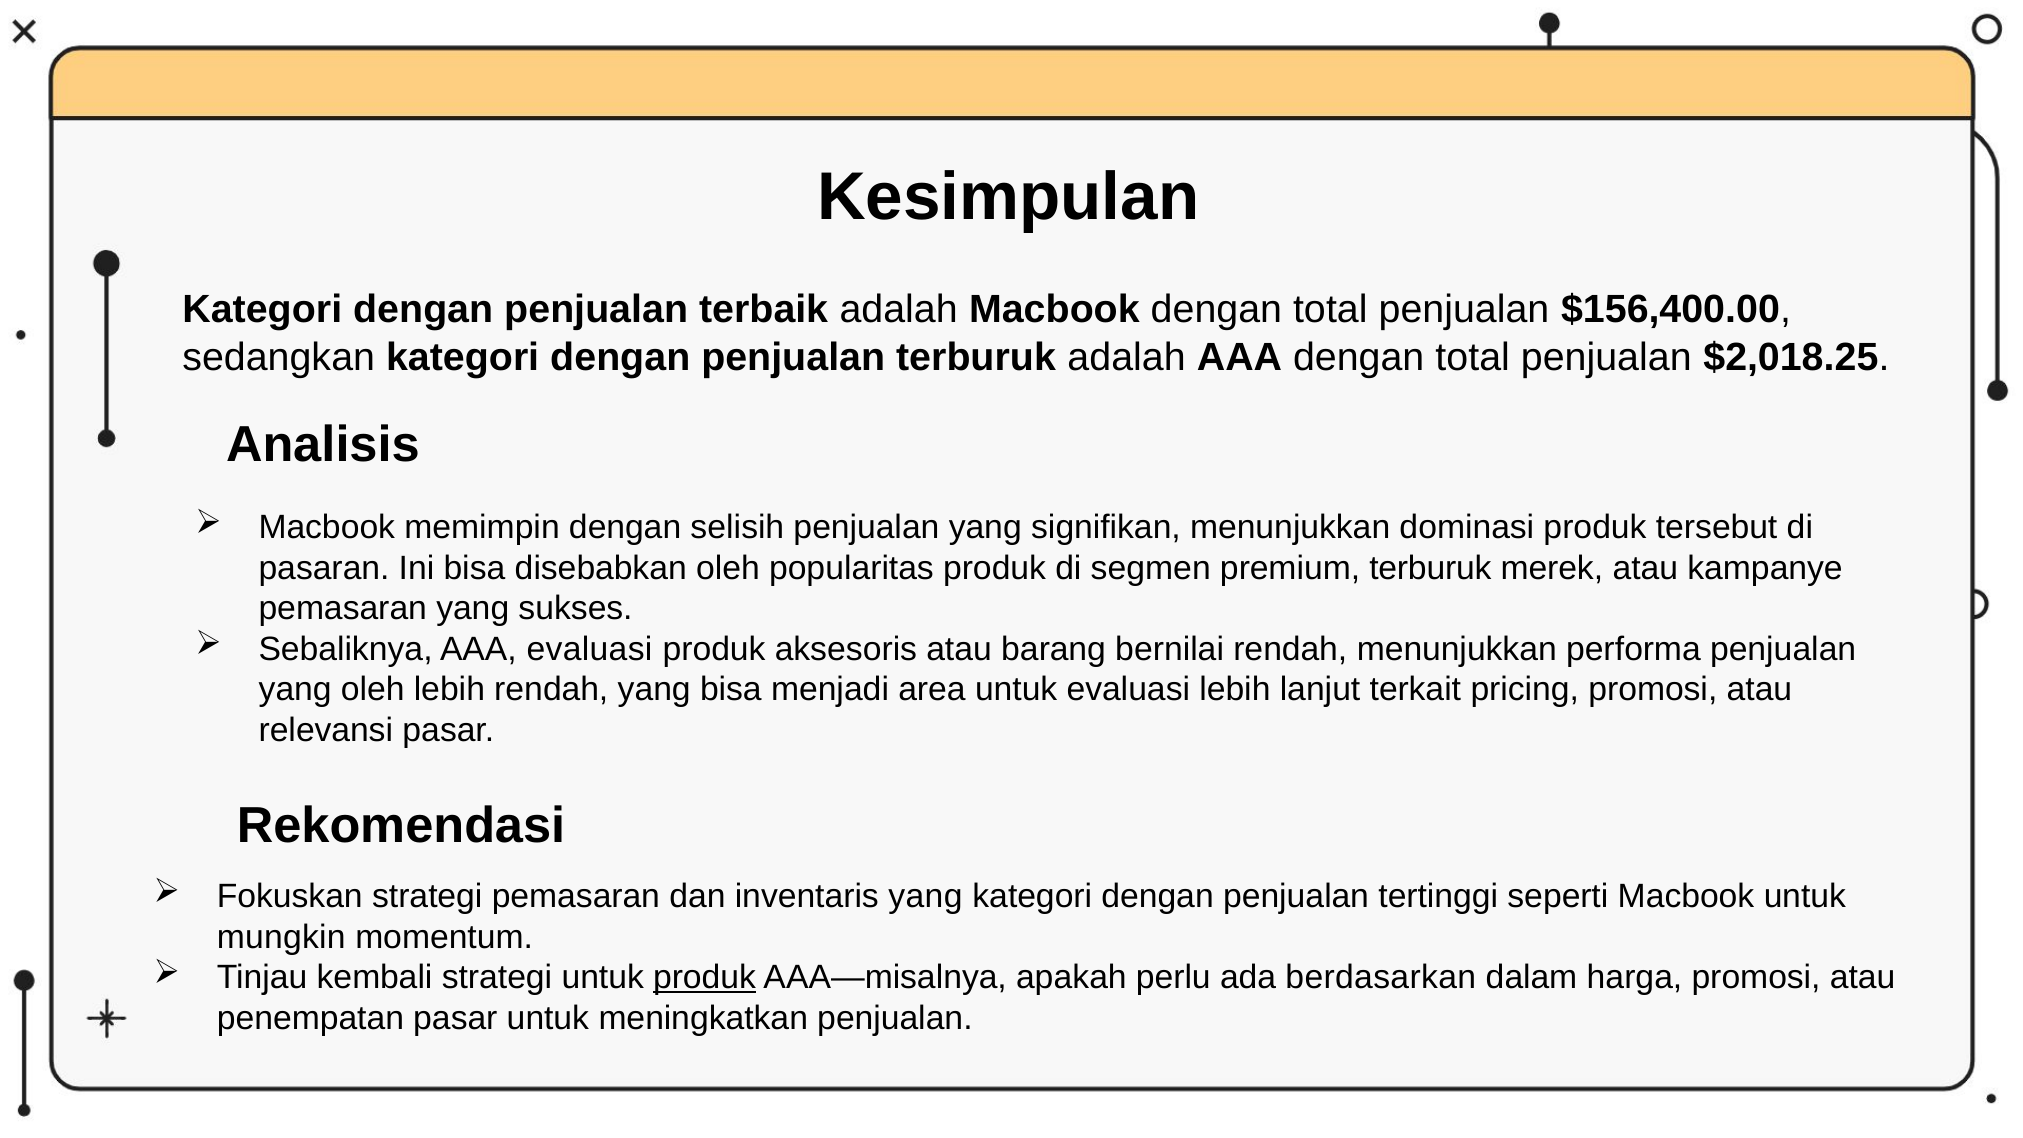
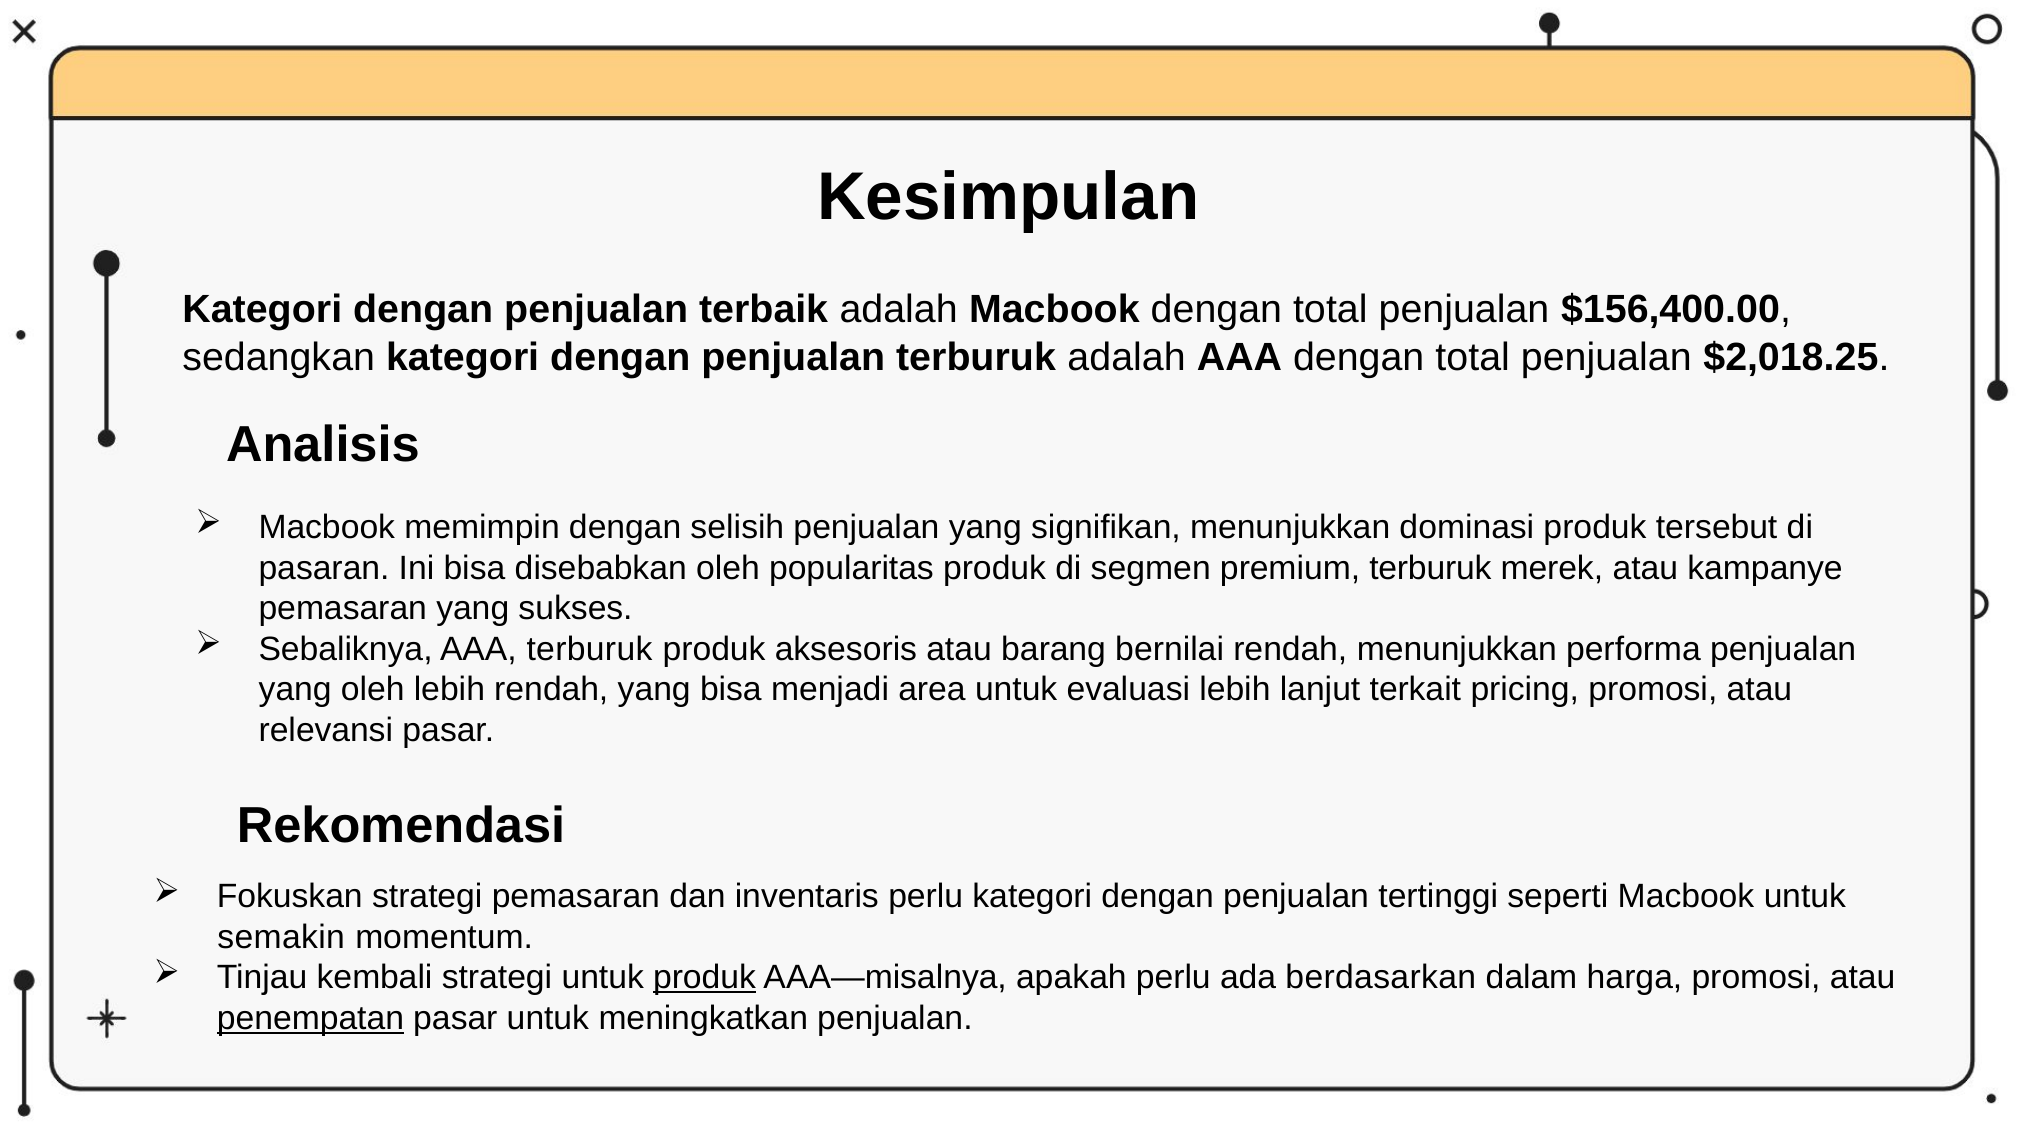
AAA evaluasi: evaluasi -> terburuk (589, 649)
inventaris yang: yang -> perlu (926, 897)
mungkin: mungkin -> semakin (281, 937)
penempatan underline: none -> present (310, 1018)
